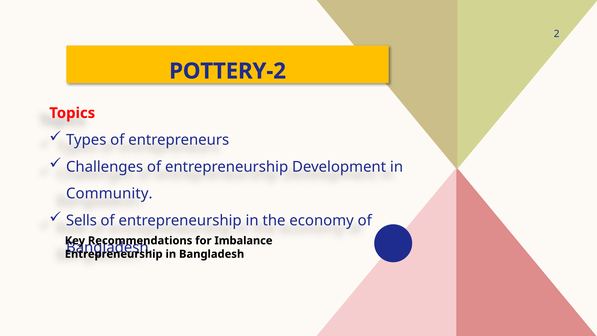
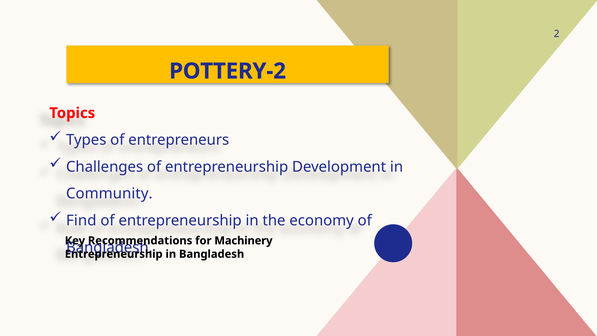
Sells: Sells -> Find (81, 220)
Imbalance: Imbalance -> Machinery (243, 241)
